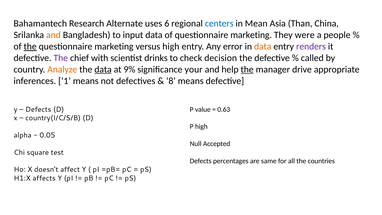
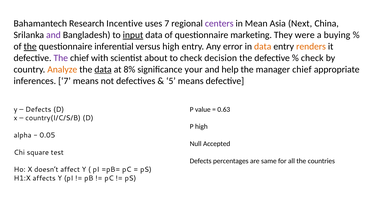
Alternate: Alternate -> Incentive (125, 24)
uses 6: 6 -> 7 (167, 24)
centers colour: blue -> purple (219, 24)
Than: Than -> Next (300, 24)
and colour: orange -> purple (53, 35)
input underline: none -> present (133, 35)
people: people -> buying (337, 35)
marketing: marketing -> inferential (114, 46)
renders colour: purple -> orange (311, 46)
drinks: drinks -> about (156, 58)
called: called -> check (312, 58)
9%: 9% -> 8% (129, 69)
the underline: present -> none (247, 69)
manager drive: drive -> chief (302, 69)
inferences 1: 1 -> 7 (64, 81)
8: 8 -> 5 (171, 81)
